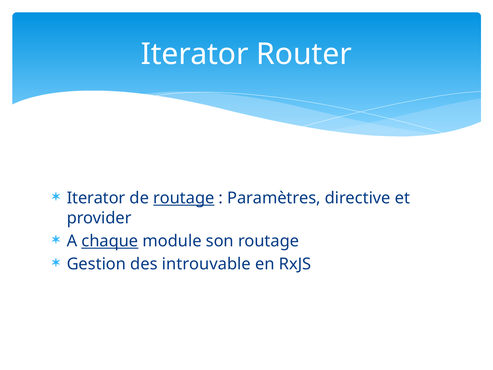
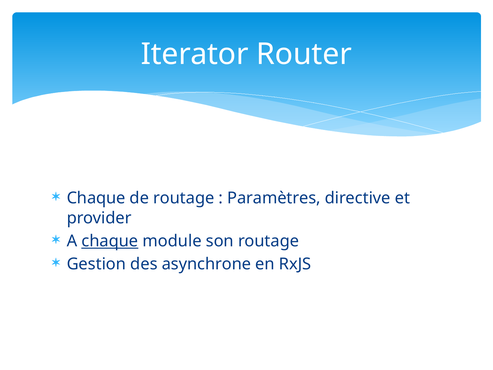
Iterator: Iterator -> Chaque (96, 198)
routage underline: present -> none (184, 198)
introuvable: introuvable -> asynchrone (206, 264)
